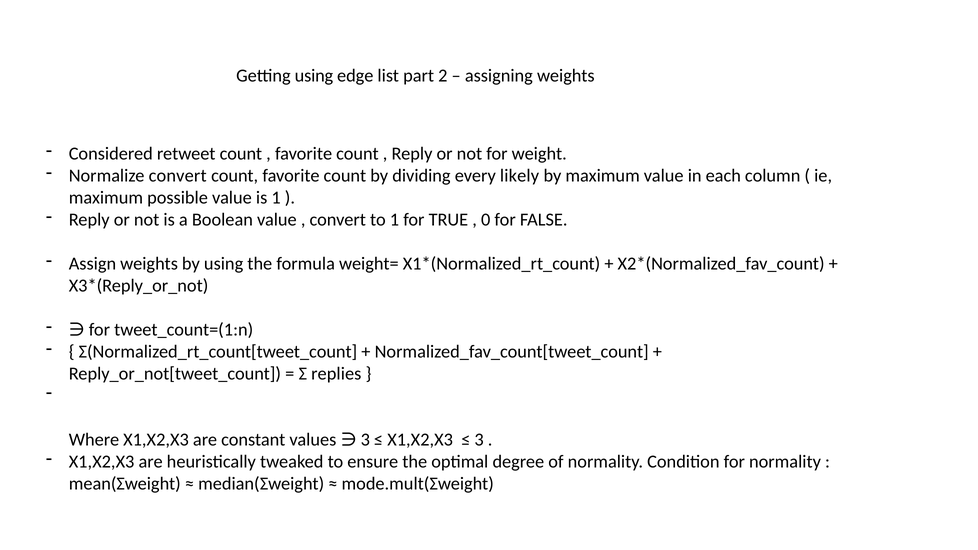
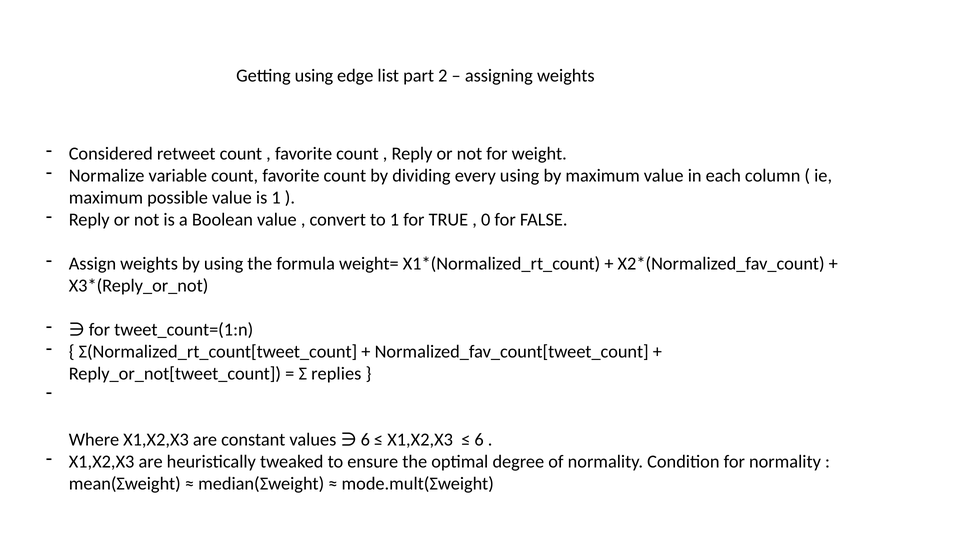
Normalize convert: convert -> variable (178, 176)
every likely: likely -> using (520, 176)
values 3: 3 -> 6 (365, 440)
3: 3 -> 6 (479, 440)
